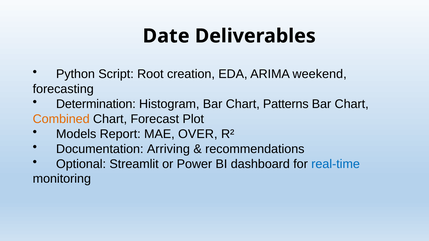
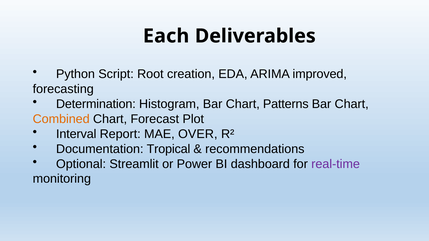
Date: Date -> Each (166, 36)
weekend: weekend -> improved (320, 74)
Models: Models -> Interval (76, 134)
Arriving: Arriving -> Tropical (169, 149)
real-time colour: blue -> purple (336, 164)
